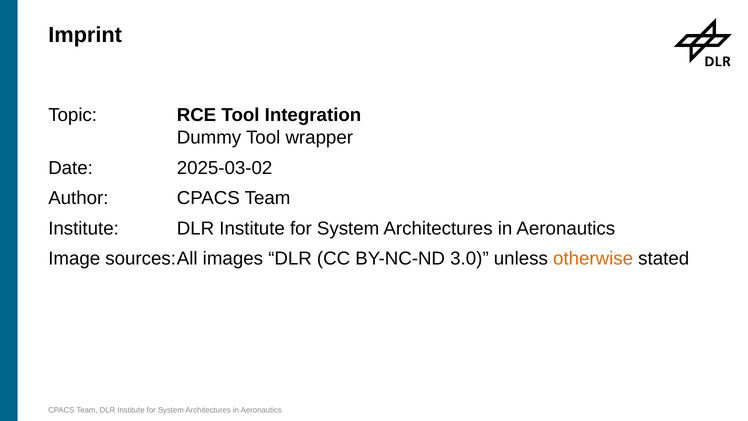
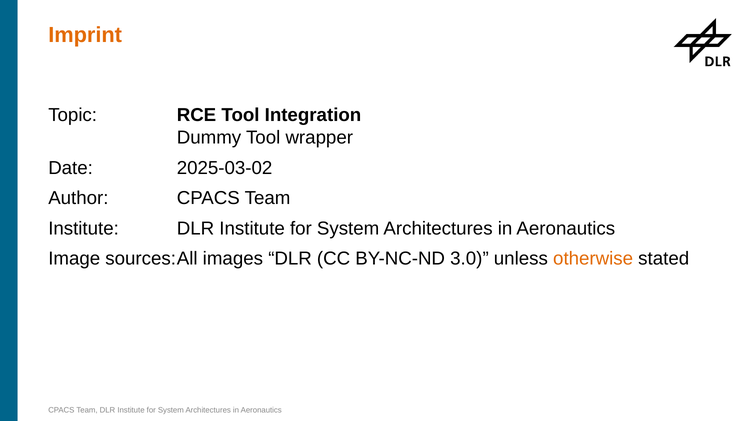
Imprint colour: black -> orange (85, 35)
